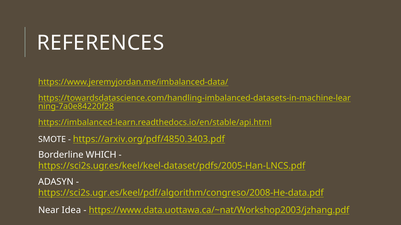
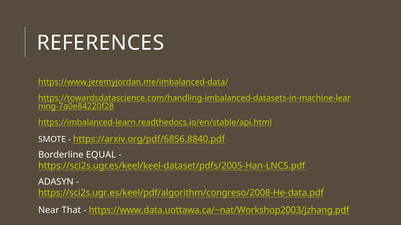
https://arxiv.org/pdf/4850.3403.pdf: https://arxiv.org/pdf/4850.3403.pdf -> https://arxiv.org/pdf/6856.8840.pdf (149, 139)
WHICH: WHICH -> EQUAL (101, 155)
Idea: Idea -> That (71, 211)
